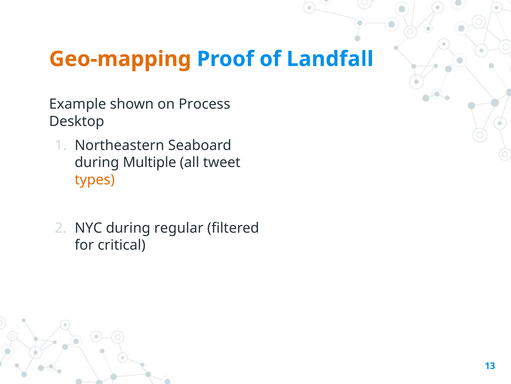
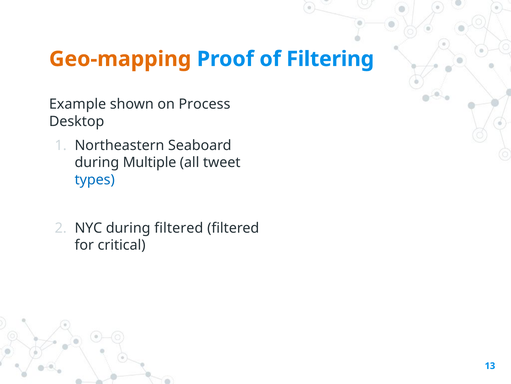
Landfall: Landfall -> Filtering (330, 59)
types colour: orange -> blue (95, 179)
during regular: regular -> filtered (179, 228)
